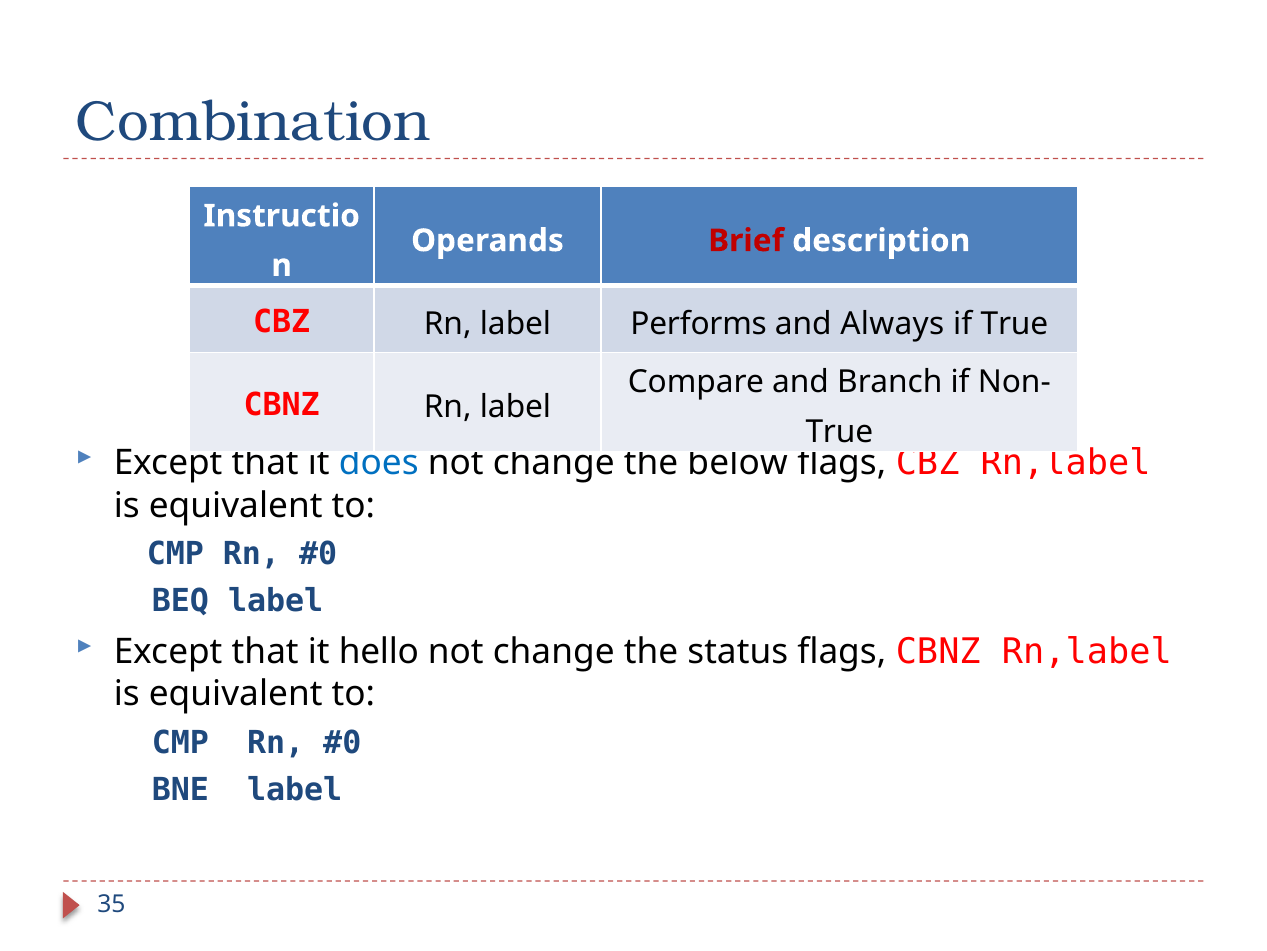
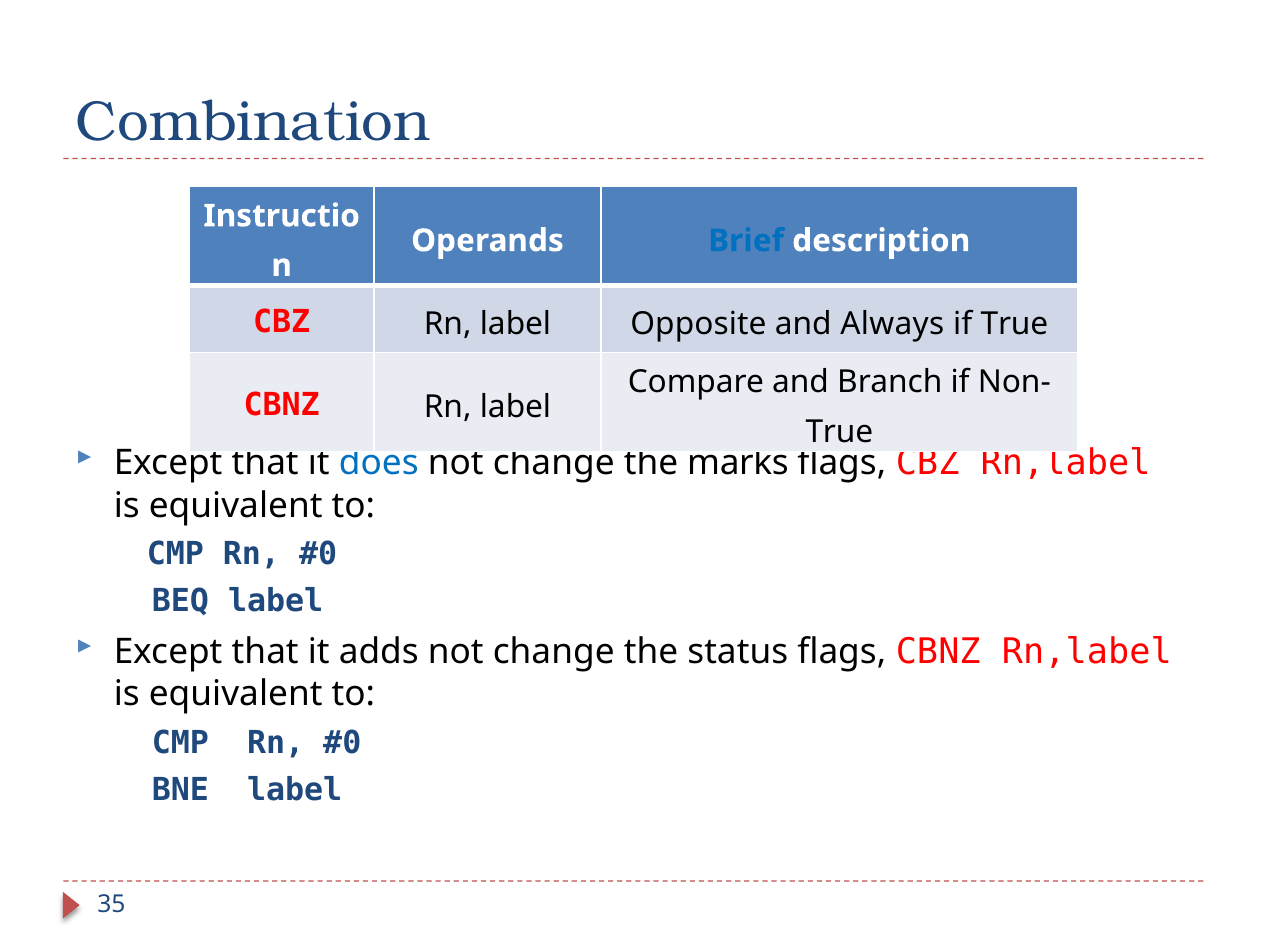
Brief colour: red -> blue (746, 241)
Performs: Performs -> Opposite (698, 324)
below: below -> marks (738, 463)
hello: hello -> adds (379, 652)
